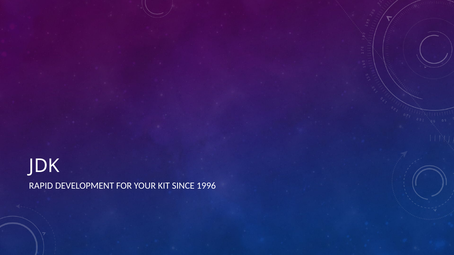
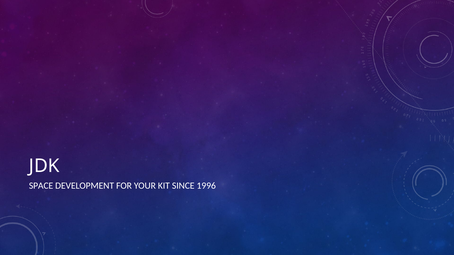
RAPID: RAPID -> SPACE (41, 186)
